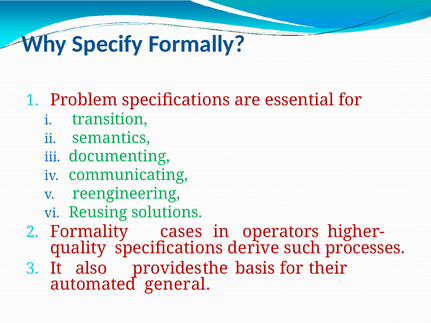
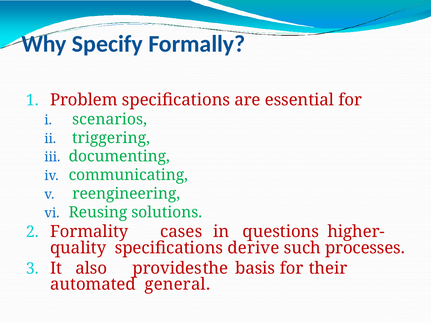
transition: transition -> scenarios (110, 119)
semantics: semantics -> triggering (111, 138)
operators: operators -> questions (281, 232)
